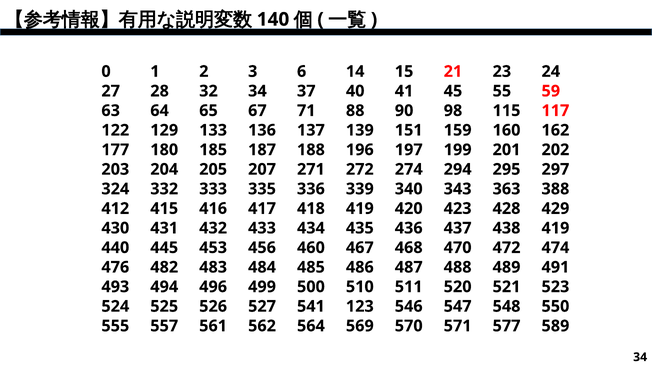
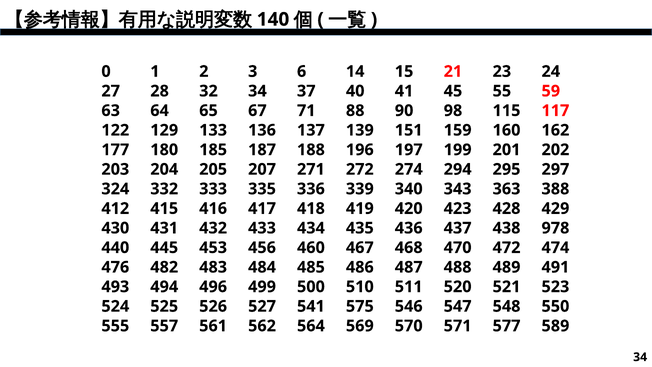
438 419: 419 -> 978 (555, 228)
123: 123 -> 575 (360, 306)
